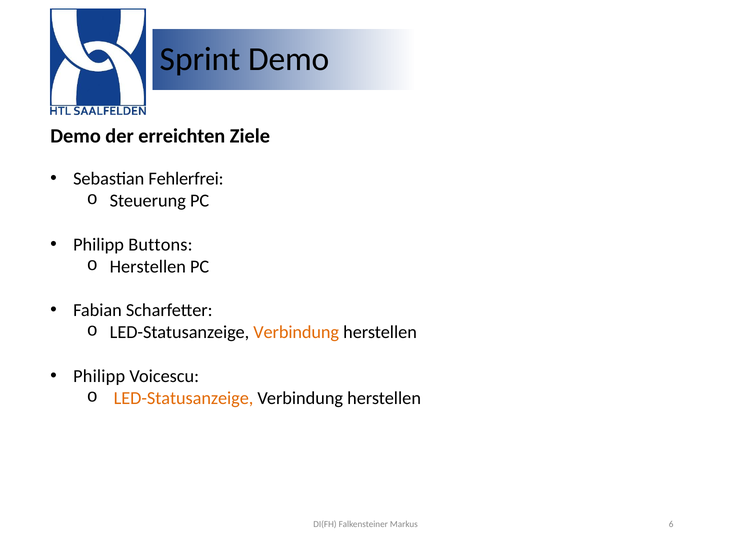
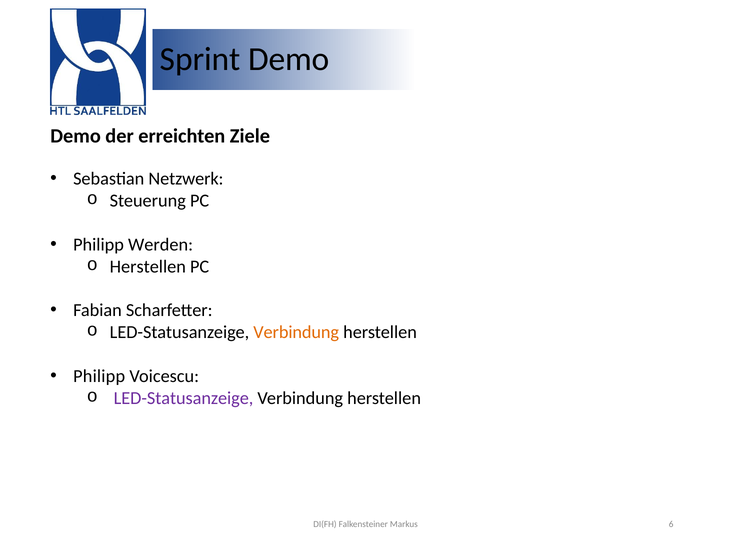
Fehlerfrei: Fehlerfrei -> Netzwerk (186, 178)
Buttons: Buttons -> Werden (161, 244)
LED-Statusanzeige colour: orange -> purple (184, 398)
